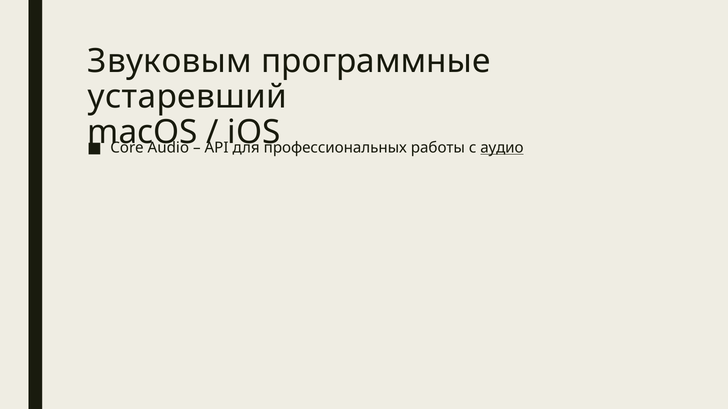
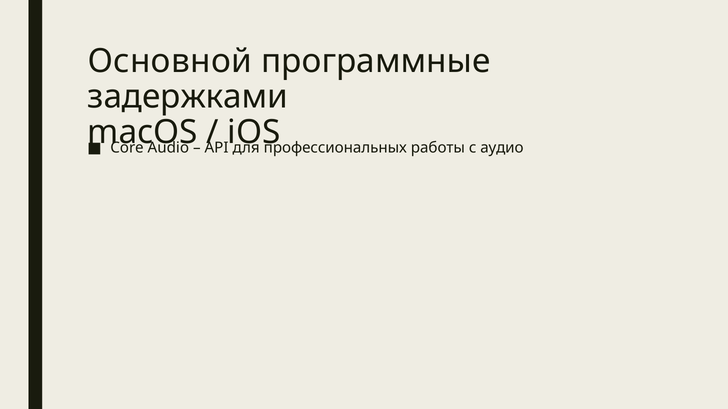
Звуковым: Звуковым -> Основной (170, 61)
устаревший: устаревший -> задержками (188, 97)
аудио underline: present -> none (502, 148)
